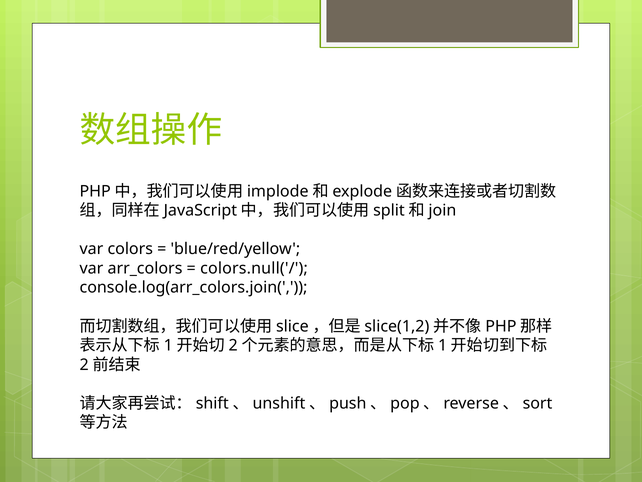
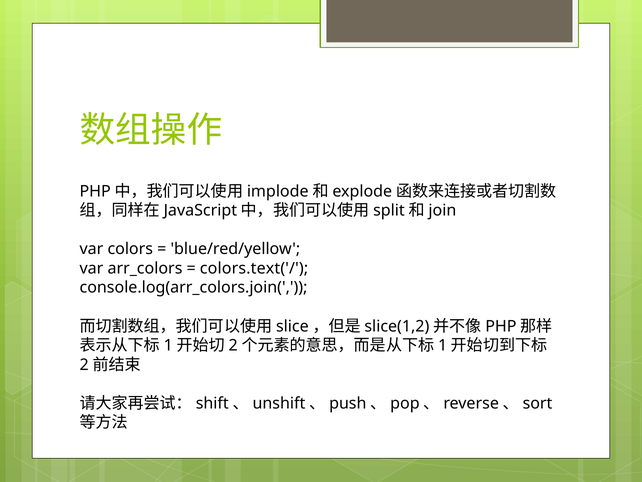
colors.null('/: colors.null('/ -> colors.text('/ (254, 268)
